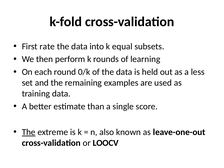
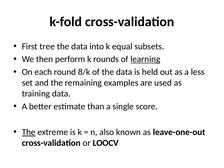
rate: rate -> tree (47, 46)
learning underline: none -> present (145, 59)
0/k: 0/k -> 8/k (84, 72)
